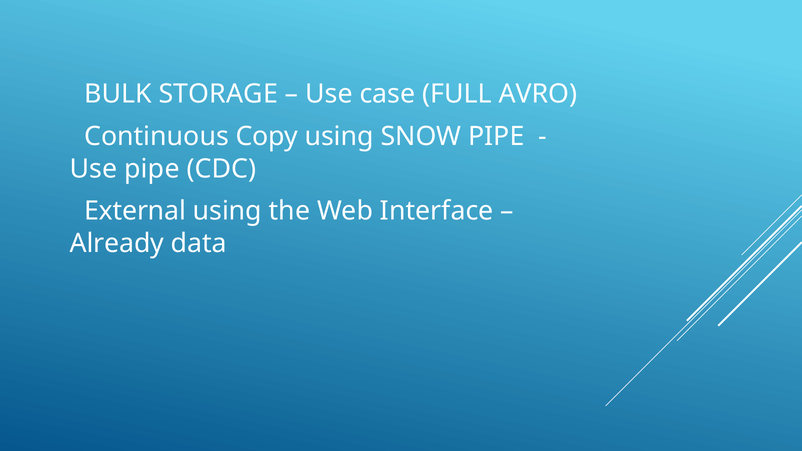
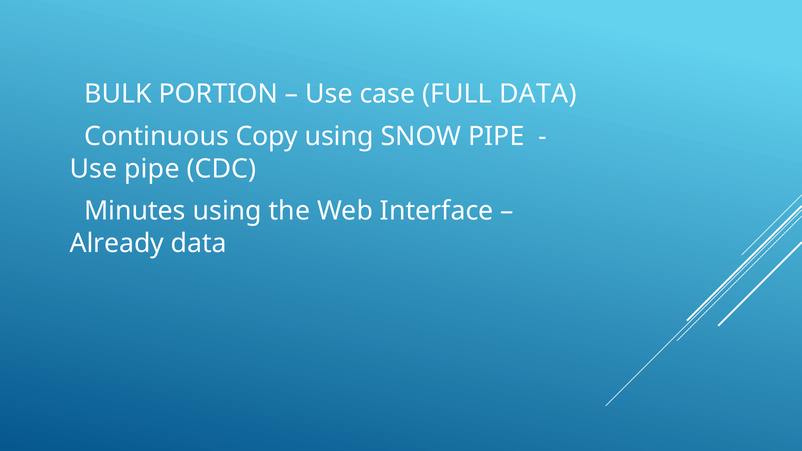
STORAGE: STORAGE -> PORTION (218, 94)
FULL AVRO: AVRO -> DATA (538, 94)
External: External -> Minutes (135, 211)
